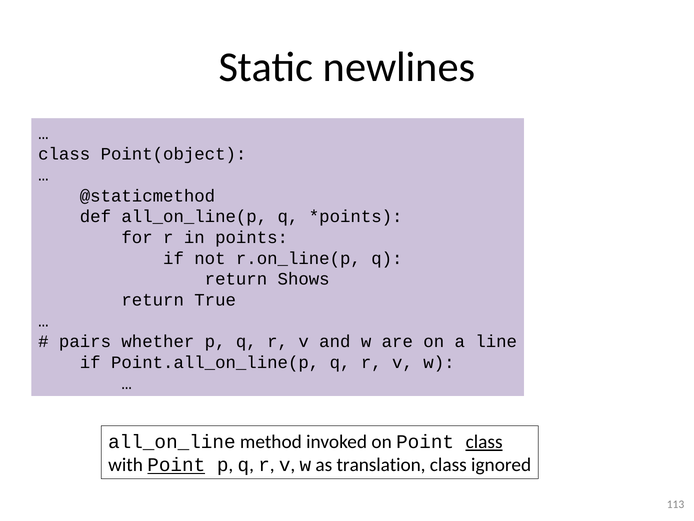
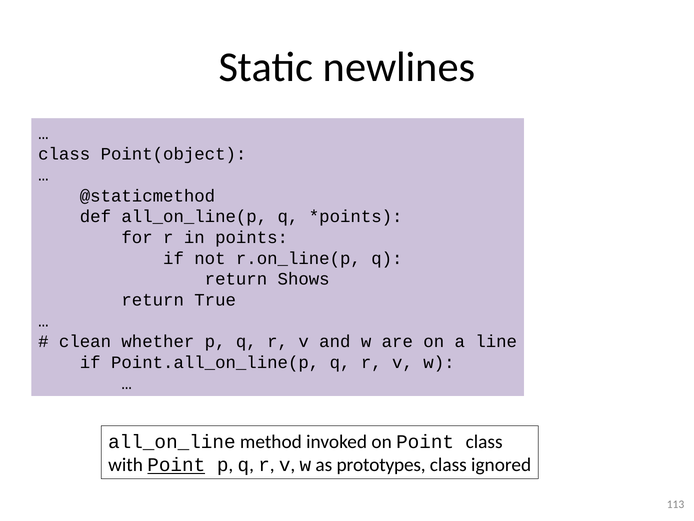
pairs: pairs -> clean (85, 341)
class underline: present -> none (484, 441)
translation: translation -> prototypes (381, 465)
